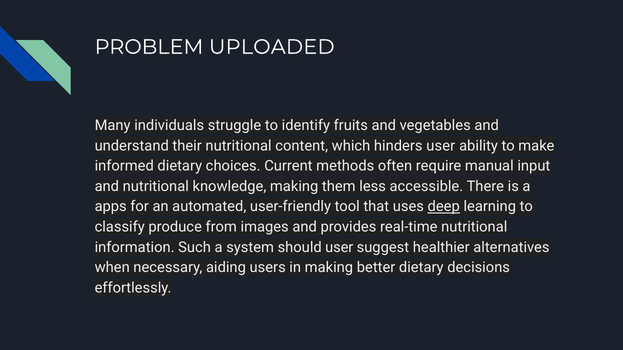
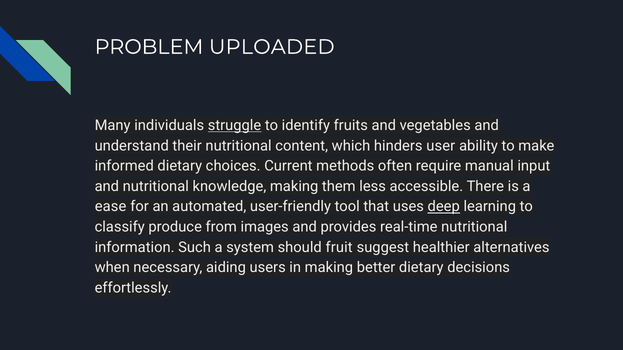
struggle underline: none -> present (235, 126)
apps: apps -> ease (111, 207)
should user: user -> fruit (339, 248)
